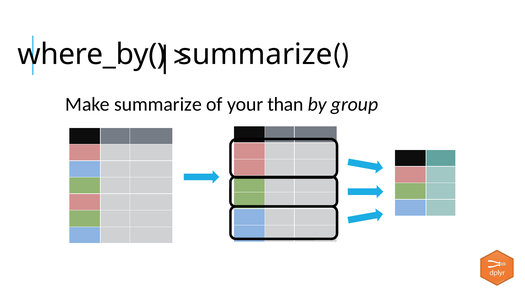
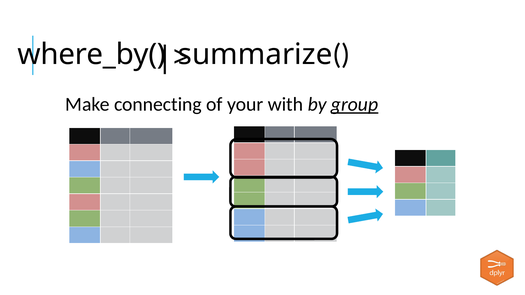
Make summarize: summarize -> connecting (158, 105)
than: than -> with (285, 105)
group underline: none -> present (355, 105)
